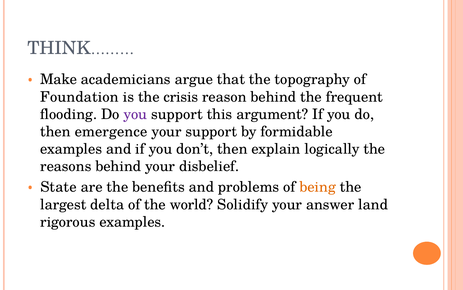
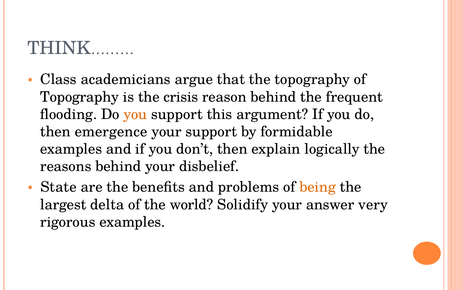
Make: Make -> Class (58, 79)
Foundation: Foundation -> Topography (80, 97)
you colour: purple -> orange (135, 114)
land: land -> very (373, 204)
